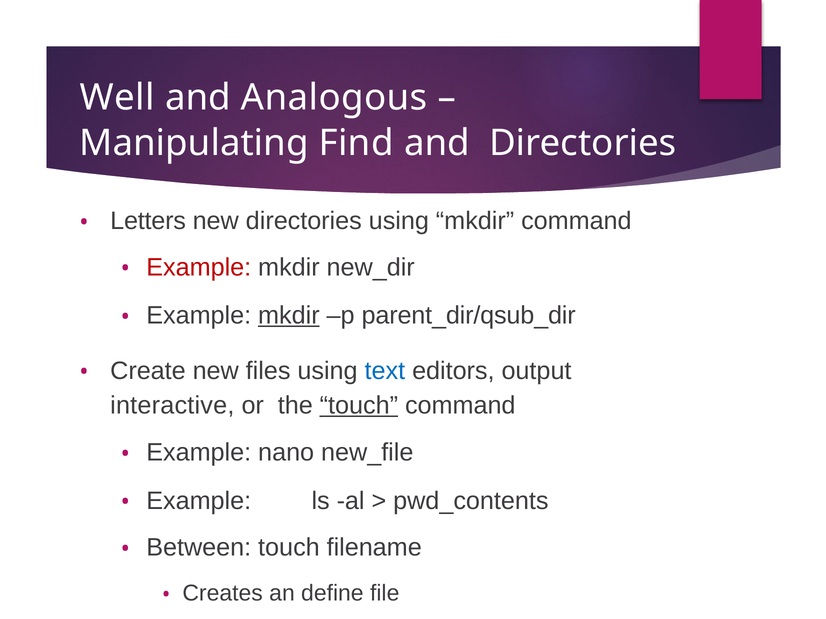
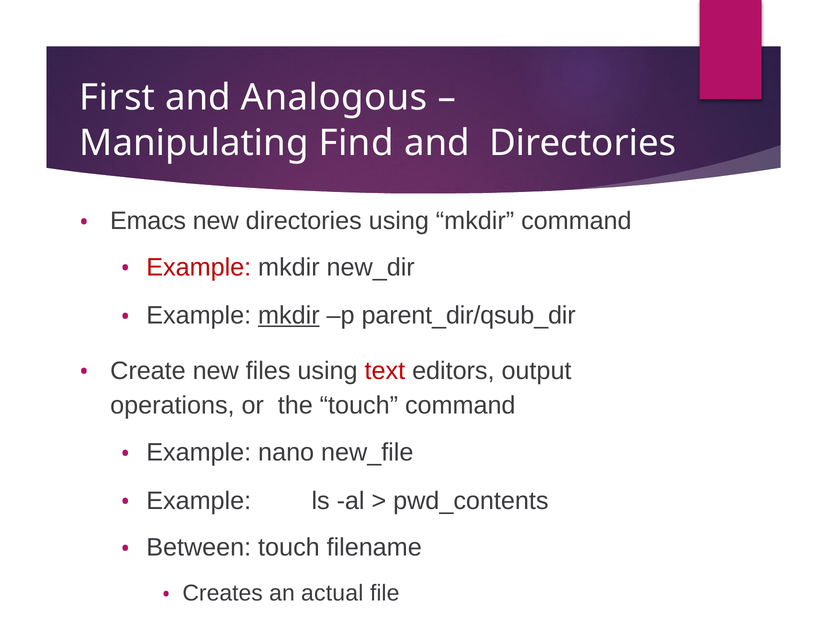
Well: Well -> First (117, 98)
Letters: Letters -> Emacs (148, 221)
text colour: blue -> red (385, 371)
interactive: interactive -> operations (172, 406)
touch underline: present -> none (359, 406)
define: define -> actual (332, 594)
